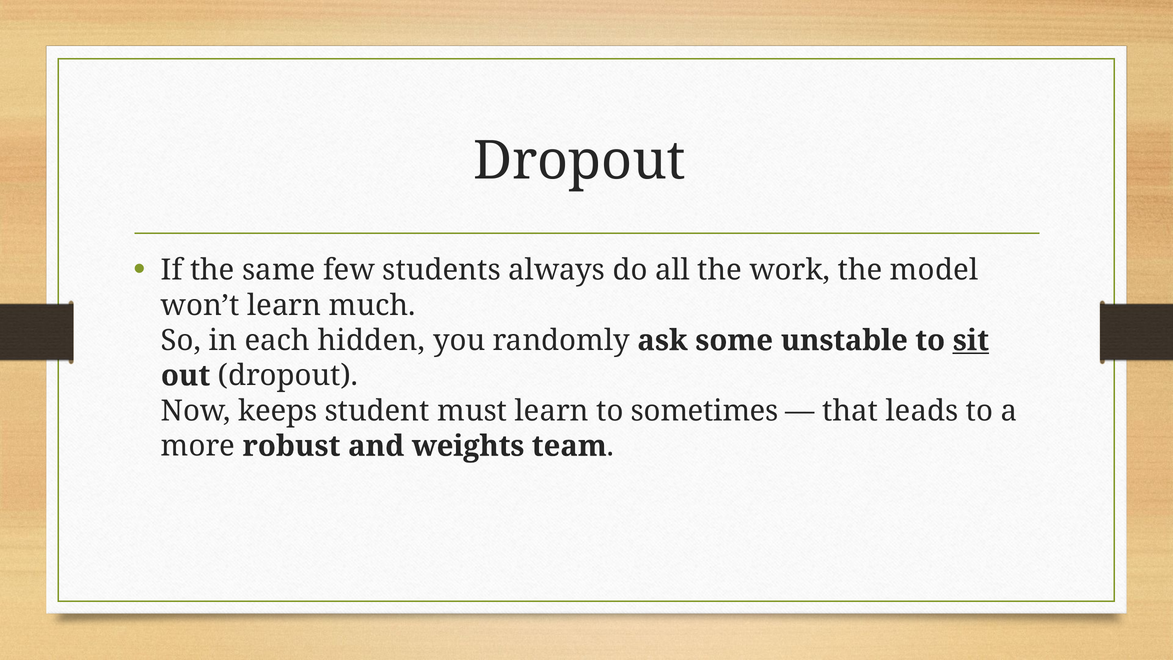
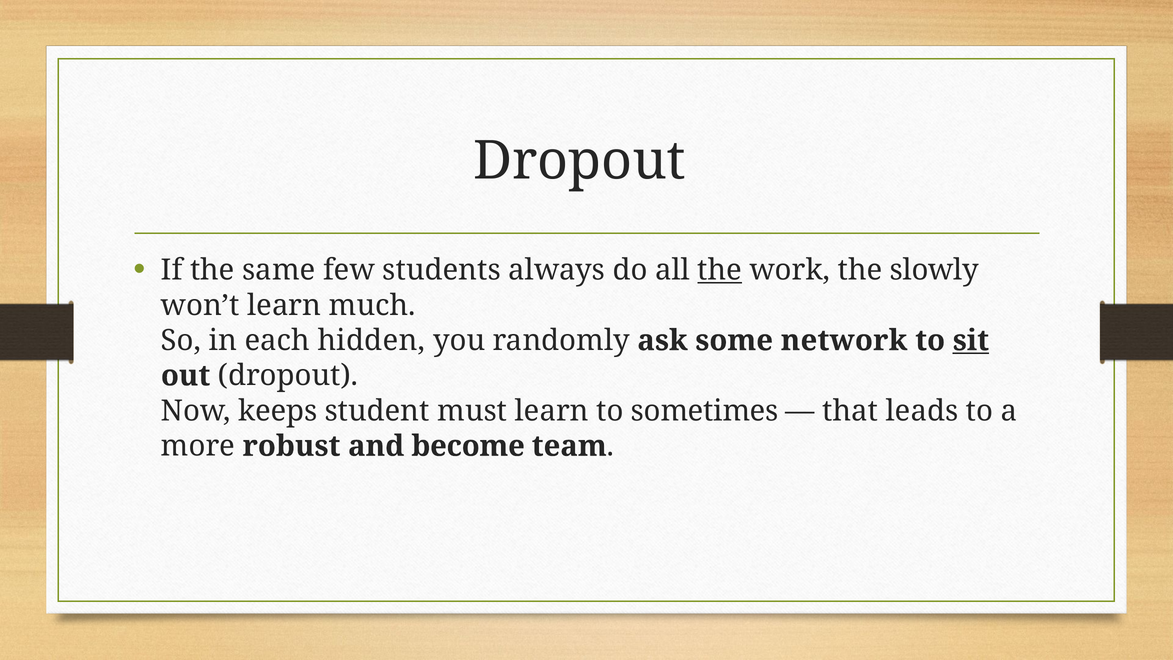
the underline: none -> present (720, 270)
model: model -> slowly (934, 270)
unstable: unstable -> network (844, 340)
weights: weights -> become (468, 446)
